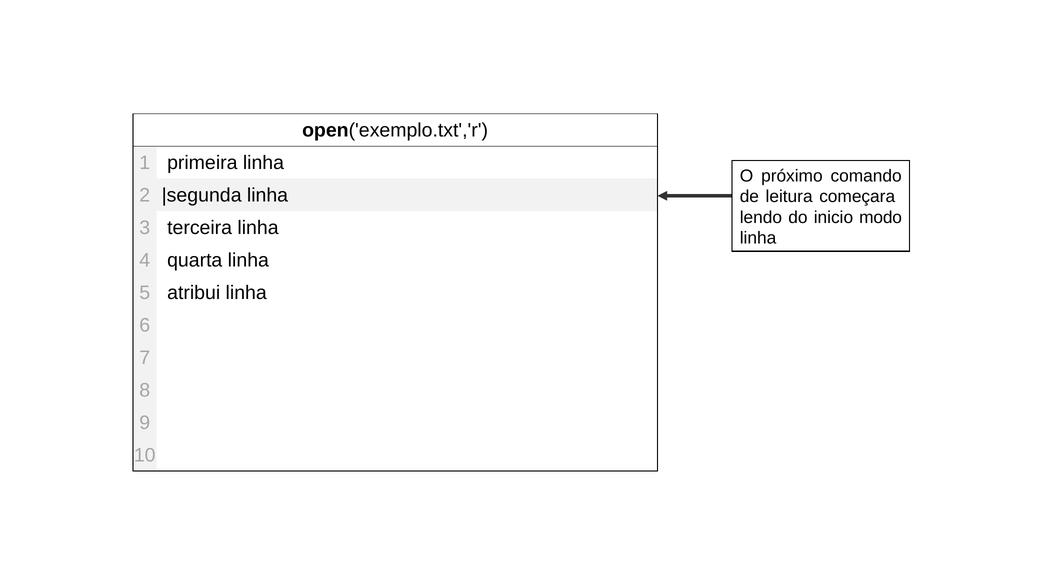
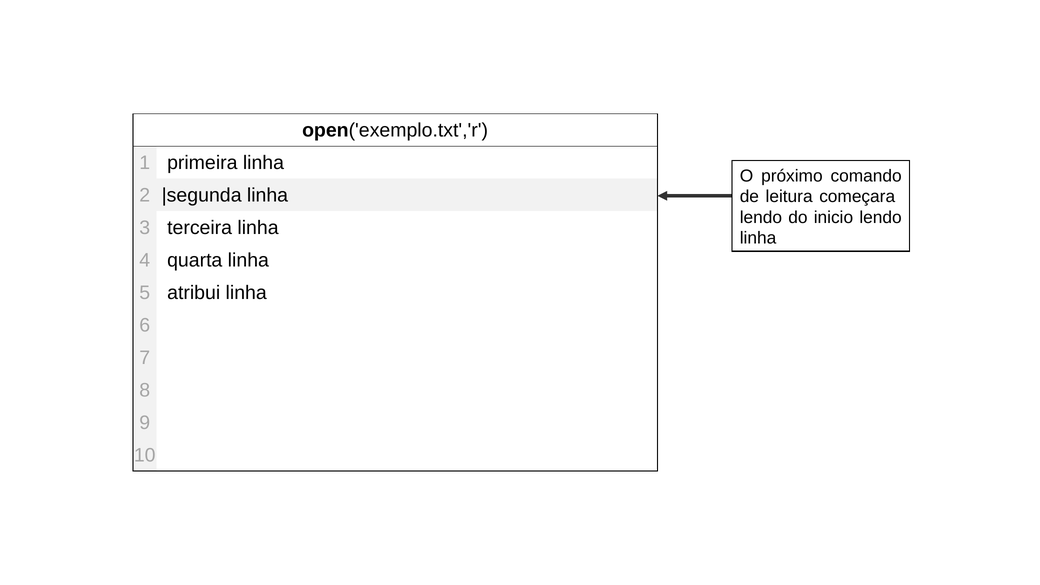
inicio modo: modo -> lendo (881, 217)
